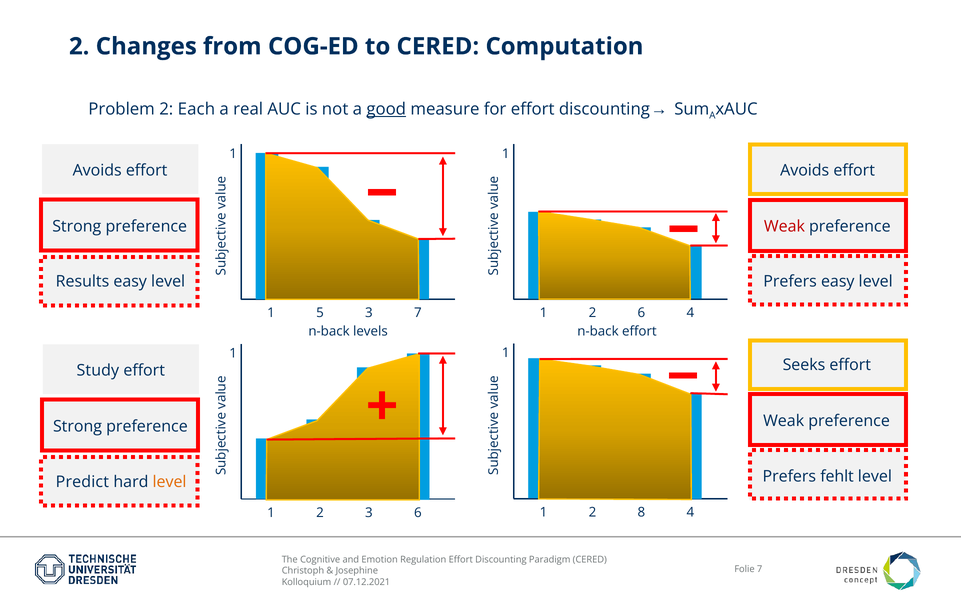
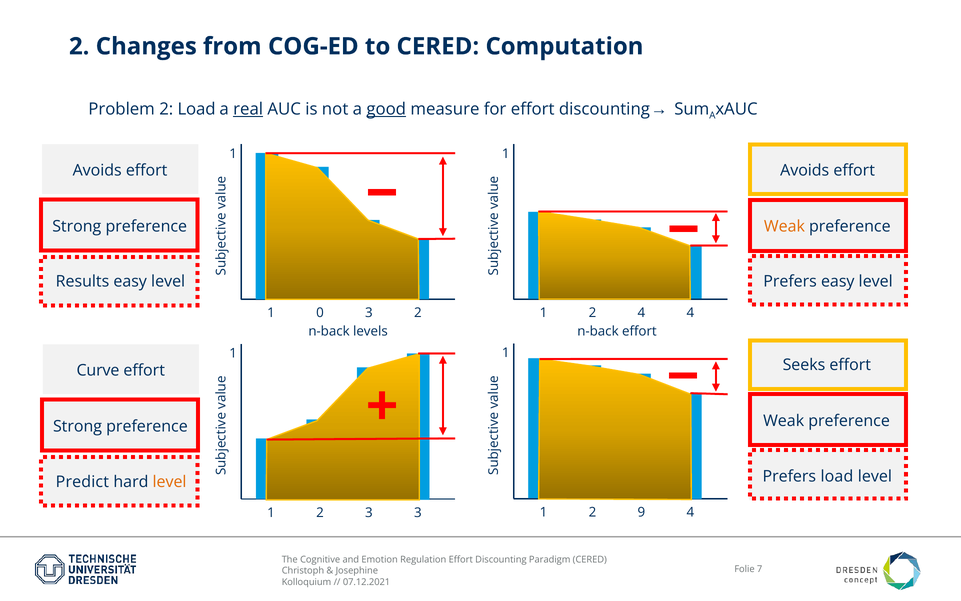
2 Each: Each -> Load (197, 109)
real underline: none -> present (248, 109)
Weak colour: red -> orange (784, 226)
5: 5 -> 0 (320, 313)
3 7: 7 -> 2 (418, 313)
2 6: 6 -> 4 (641, 313)
Study: Study -> Curve (98, 370)
Prefers fehlt: fehlt -> load (837, 476)
8: 8 -> 9 (641, 512)
3 6: 6 -> 3 (418, 512)
